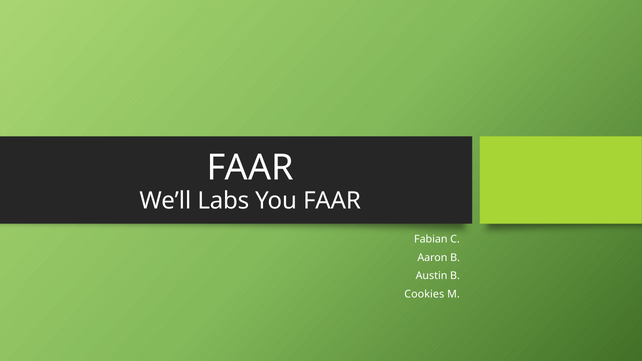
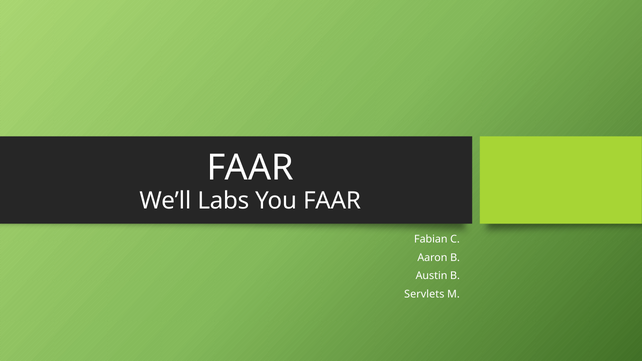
Cookies: Cookies -> Servlets (424, 294)
